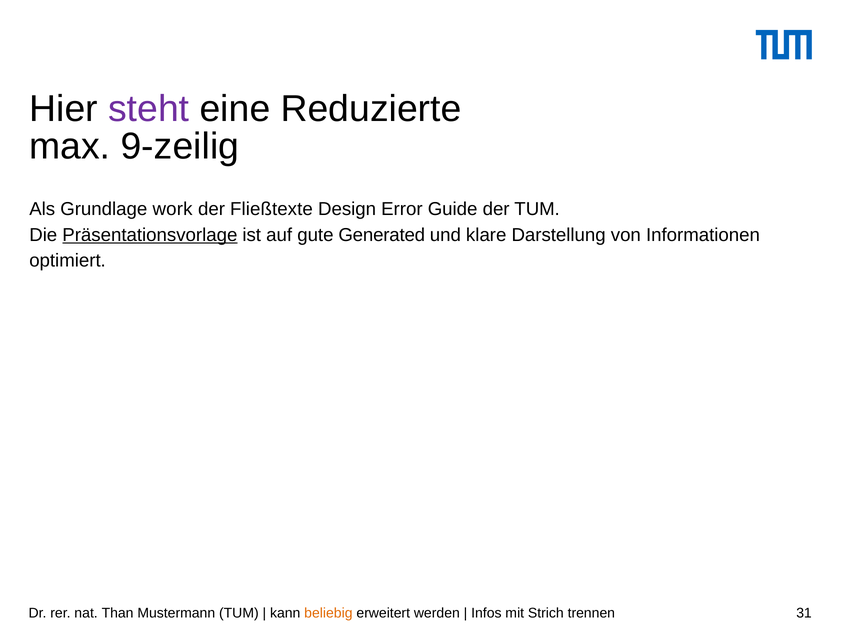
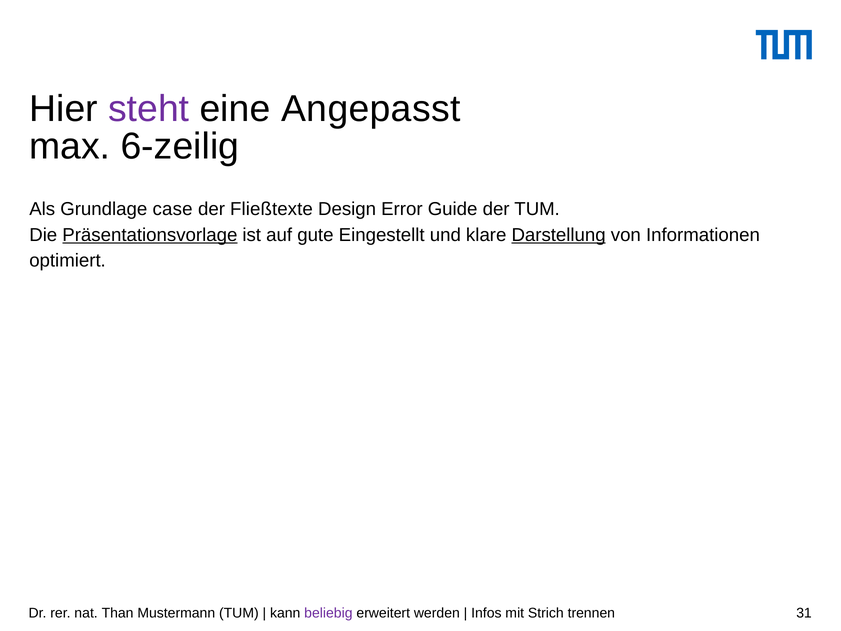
Reduzierte: Reduzierte -> Angepasst (371, 109)
9-zeilig: 9-zeilig -> 6-zeilig (180, 146)
work: work -> case (173, 209)
Generated: Generated -> Eingestellt (382, 235)
Darstellung underline: none -> present (559, 235)
beliebig colour: orange -> purple (328, 613)
